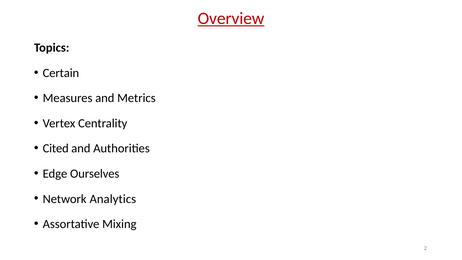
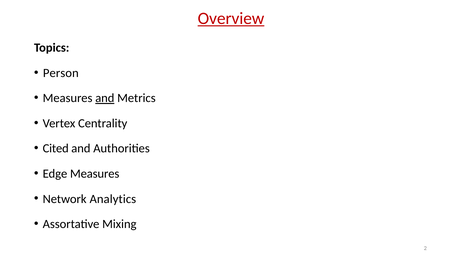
Certain: Certain -> Person (61, 73)
and underline: none -> present (105, 98)
Edge Ourselves: Ourselves -> Measures (95, 174)
